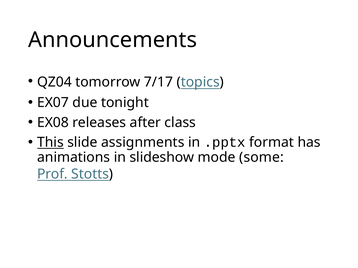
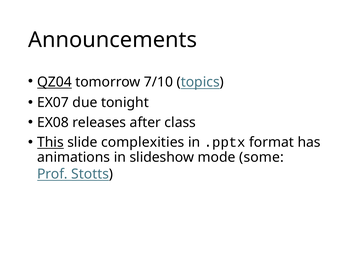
QZ04 underline: none -> present (54, 82)
7/17: 7/17 -> 7/10 (158, 82)
assignments: assignments -> complexities (143, 143)
